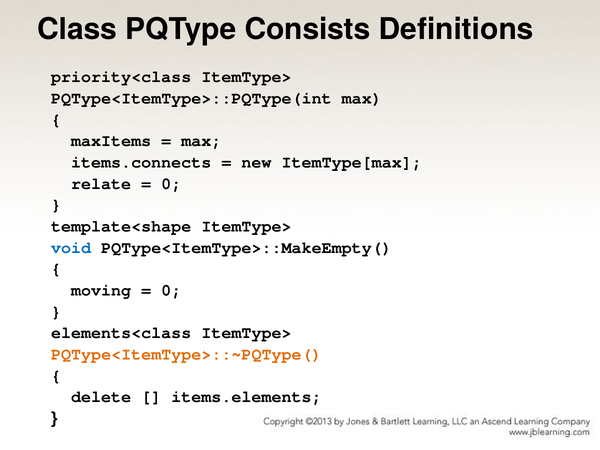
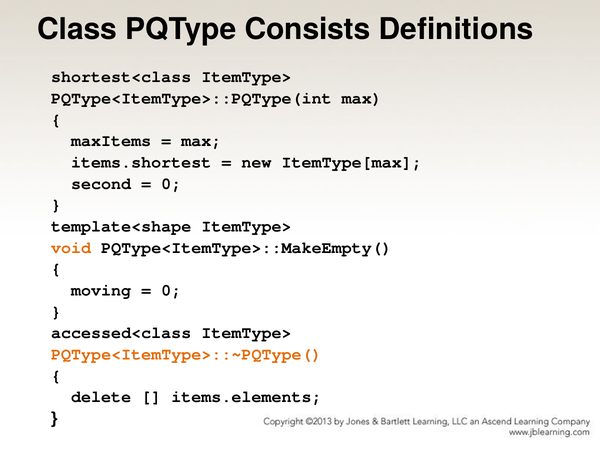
priority<class: priority<class -> shortest<class (121, 77)
items.connects: items.connects -> items.shortest (141, 162)
relate: relate -> second (101, 184)
void colour: blue -> orange (71, 248)
elements<class: elements<class -> accessed<class (121, 333)
